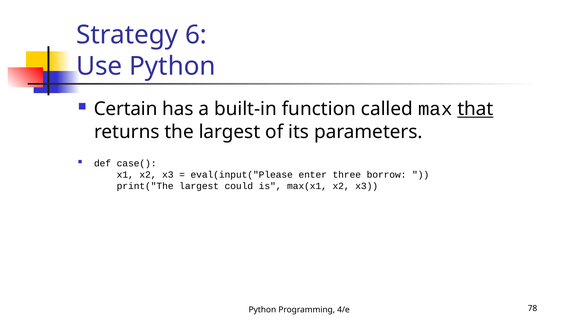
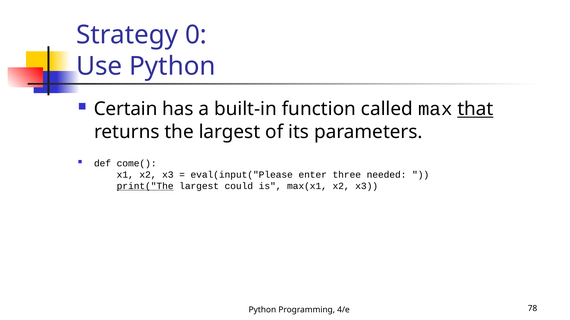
6: 6 -> 0 (196, 35)
case(: case( -> come( (137, 164)
borrow: borrow -> needed (387, 175)
print("The underline: none -> present (145, 186)
